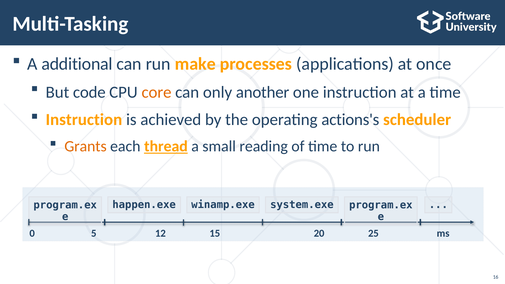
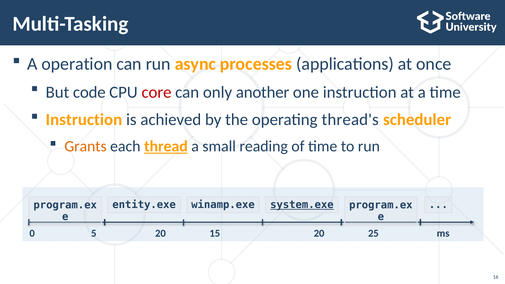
additional: additional -> operation (77, 64)
make: make -> async (195, 64)
core colour: orange -> red (157, 92)
actions's: actions's -> thread's (350, 120)
happen.exe: happen.exe -> entity.exe (144, 205)
system.exe underline: none -> present (302, 205)
5 12: 12 -> 20 (160, 233)
